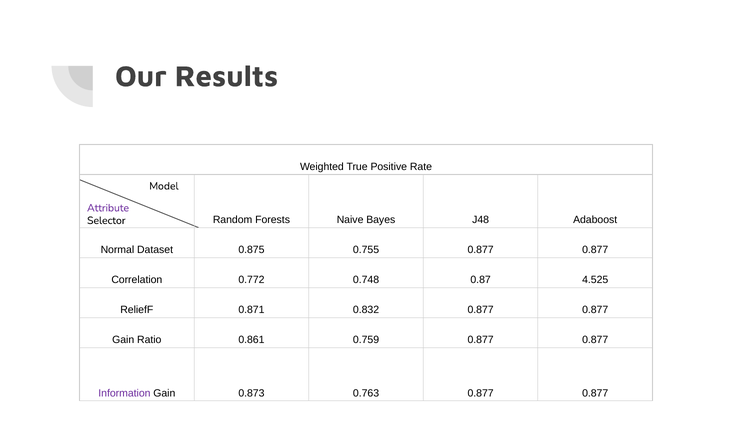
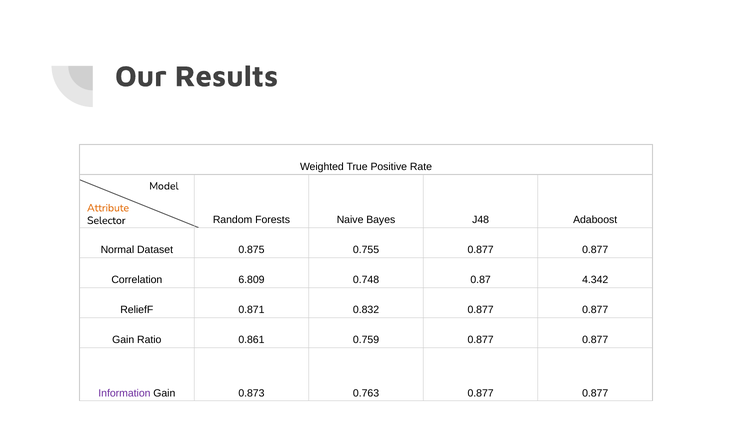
Attribute colour: purple -> orange (108, 208)
0.772: 0.772 -> 6.809 (251, 280)
4.525: 4.525 -> 4.342 (595, 280)
